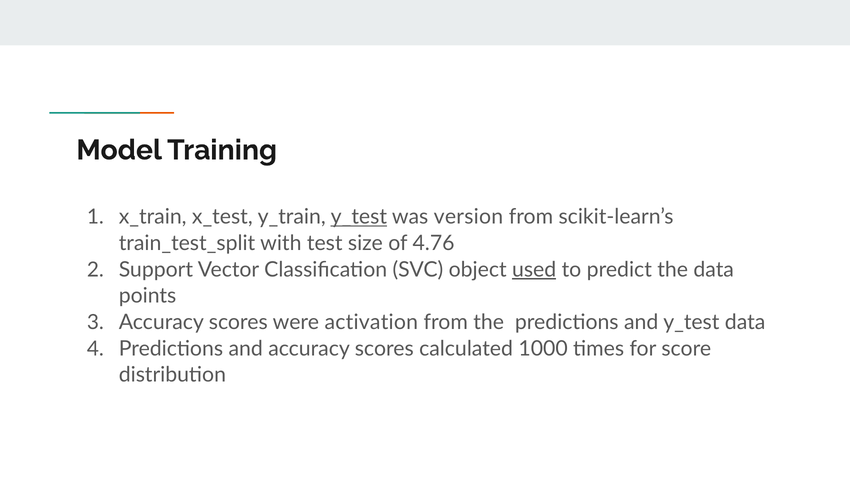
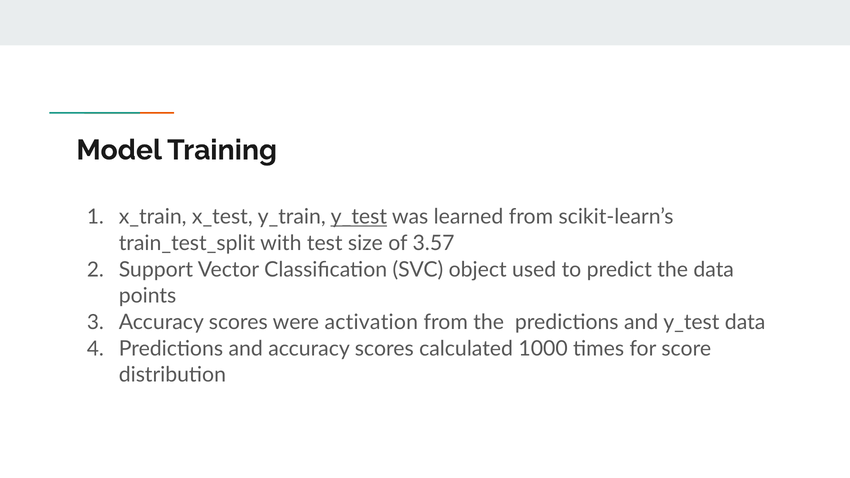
version: version -> learned (469, 217)
4.76: 4.76 -> 3.57 (434, 243)
used underline: present -> none (534, 270)
